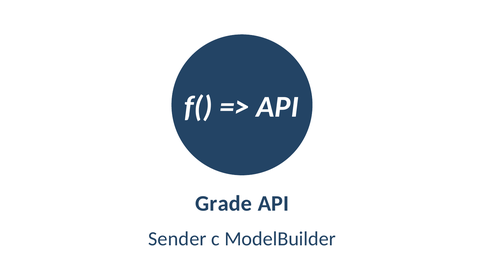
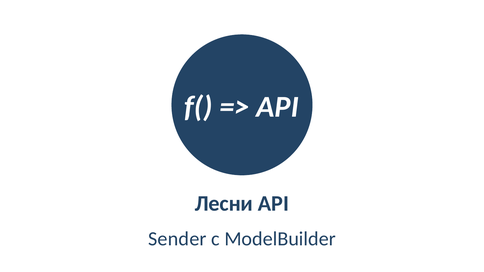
Grade: Grade -> Лесни (224, 204)
